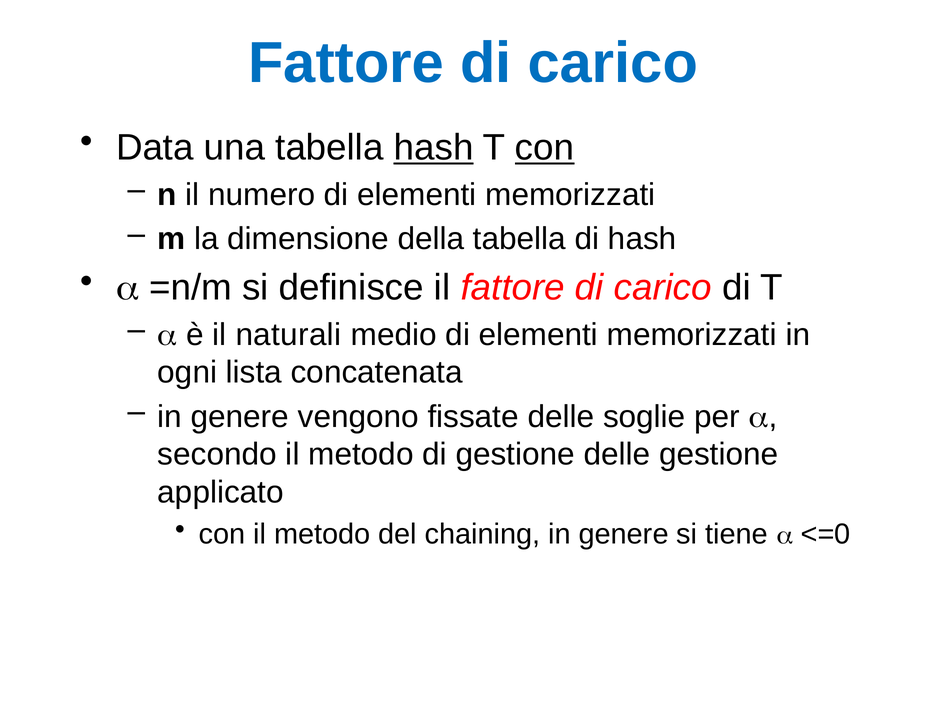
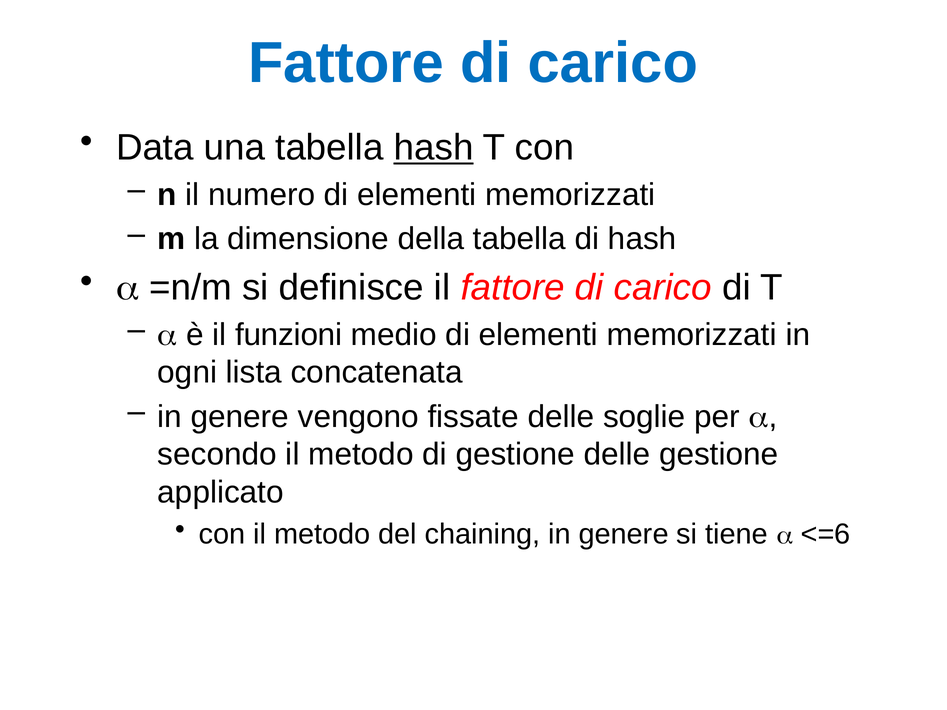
con underline: present -> none (545, 148)
naturali: naturali -> funzioni (289, 335)
<=0: <=0 -> <=6 (826, 534)
